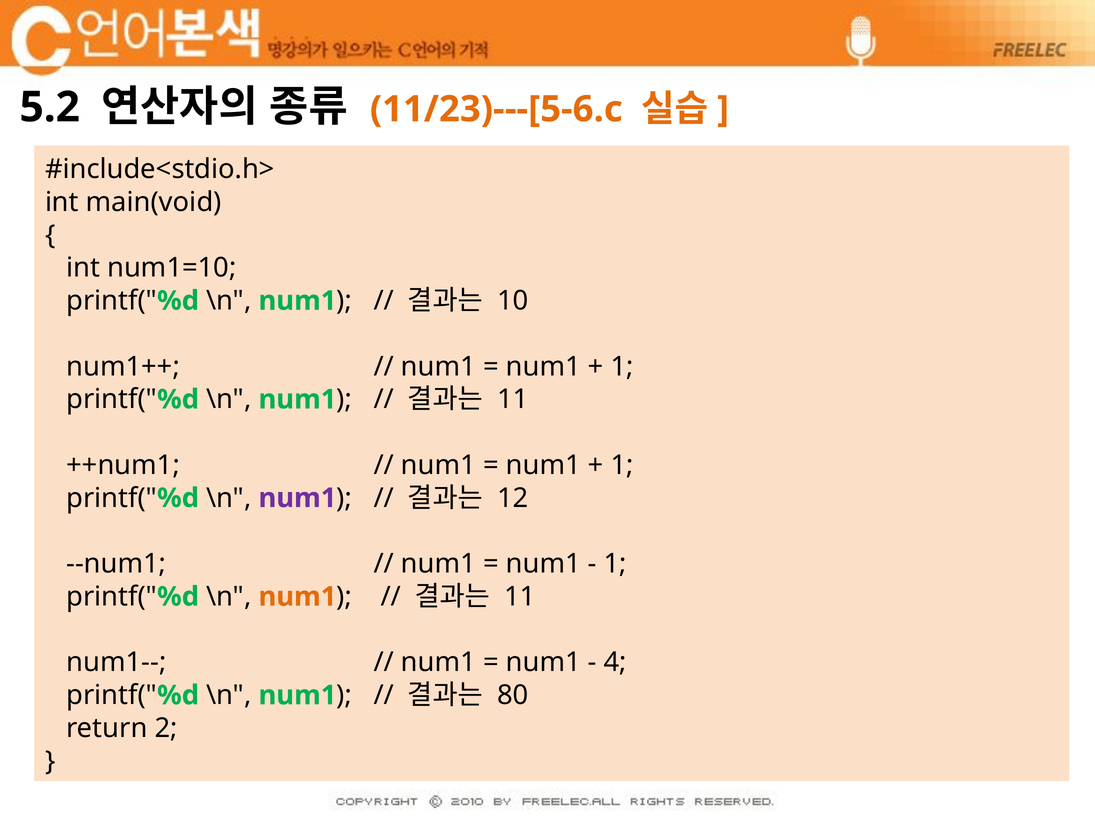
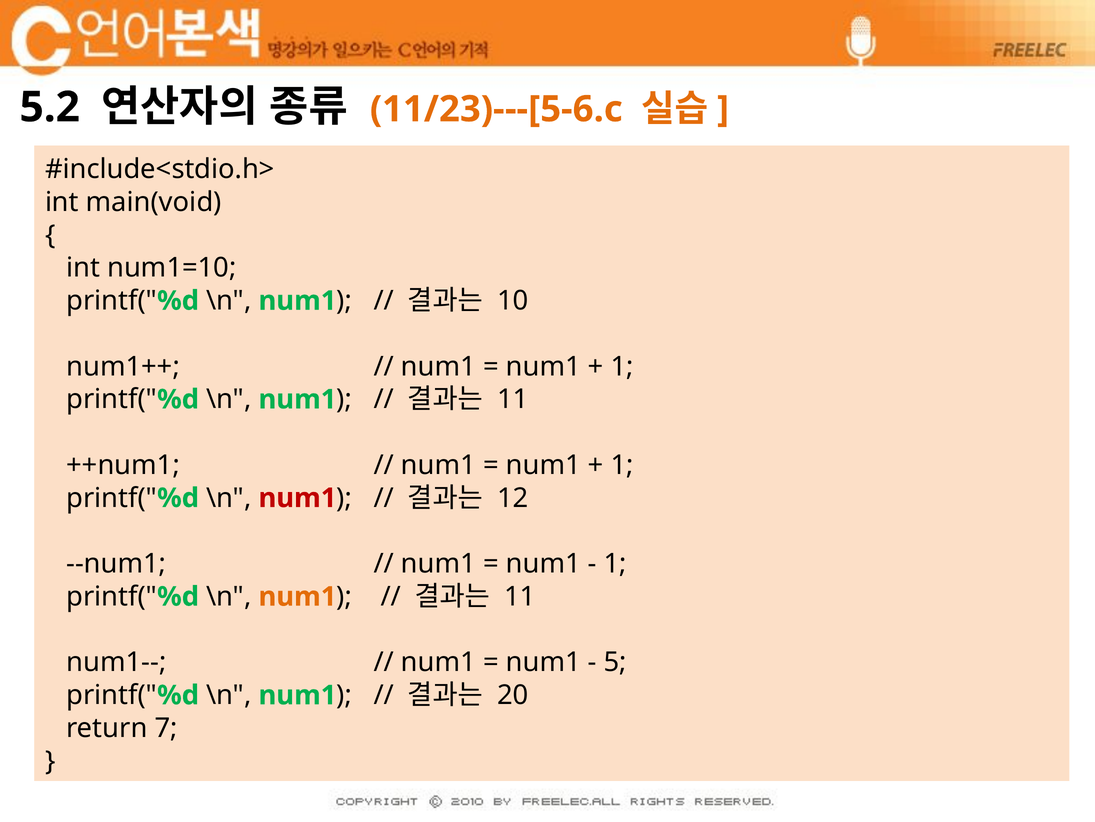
num1 colour: purple -> red (297, 498)
4: 4 -> 5 (615, 662)
80: 80 -> 20 (513, 695)
2: 2 -> 7 (166, 728)
